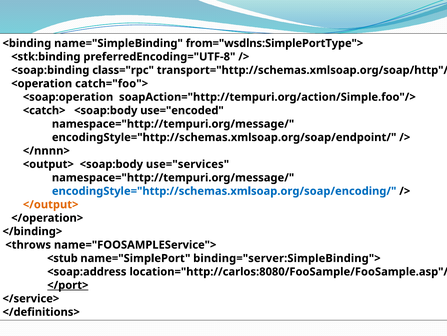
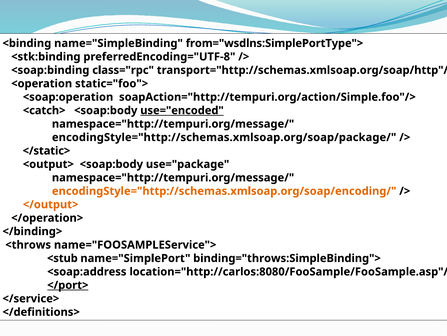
catch="foo">: catch="foo"> -> static="foo"> (112, 83)
use="encoded underline: none -> present (182, 110)
encodingStyle="http://schemas.xmlsoap.org/soap/endpoint/: encodingStyle="http://schemas.xmlsoap.org/soap/endpoint/ -> encodingStyle="http://schemas.xmlsoap.org/soap/package/ (224, 137)
</nnnn>: </nnnn> -> </static> (46, 150)
use="services: use="services -> use="package (188, 164)
encodingStyle="http://schemas.xmlsoap.org/soap/encoding/ colour: blue -> orange (224, 191)
binding="server:SimpleBinding">: binding="server:SimpleBinding"> -> binding="throws:SimpleBinding"> (287, 258)
